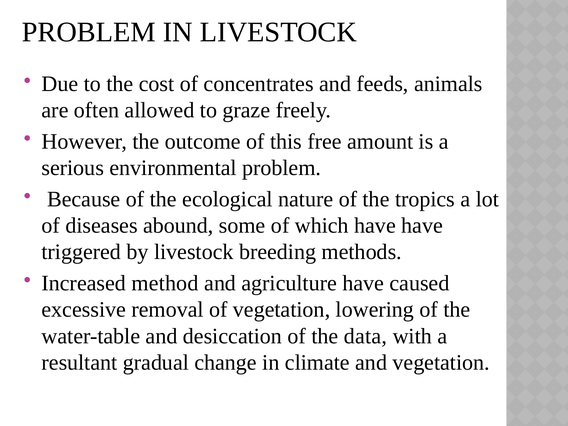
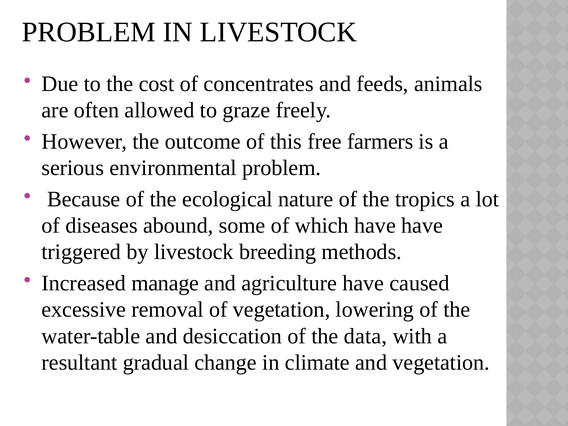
amount: amount -> farmers (380, 141)
method: method -> manage (165, 283)
